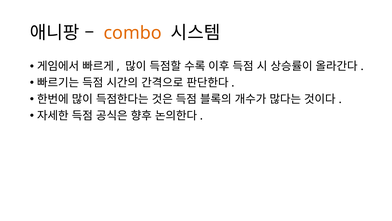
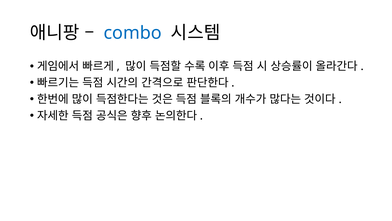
combo colour: orange -> blue (133, 33)
